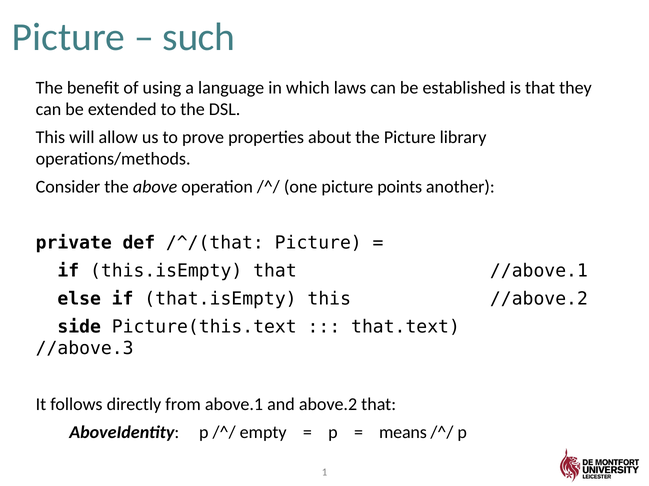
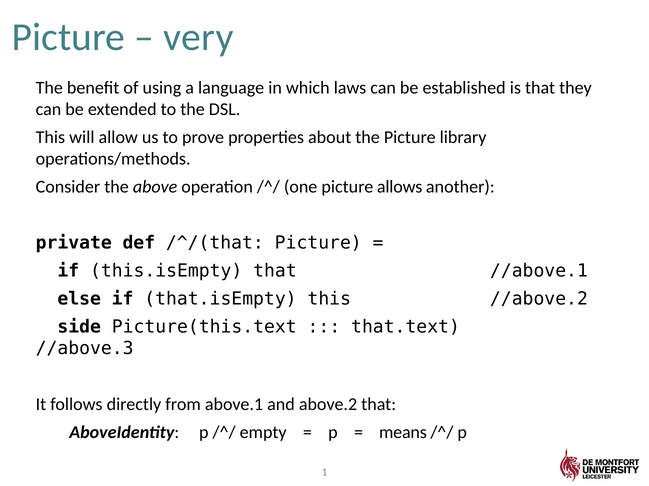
such: such -> very (198, 37)
points: points -> allows (400, 187)
